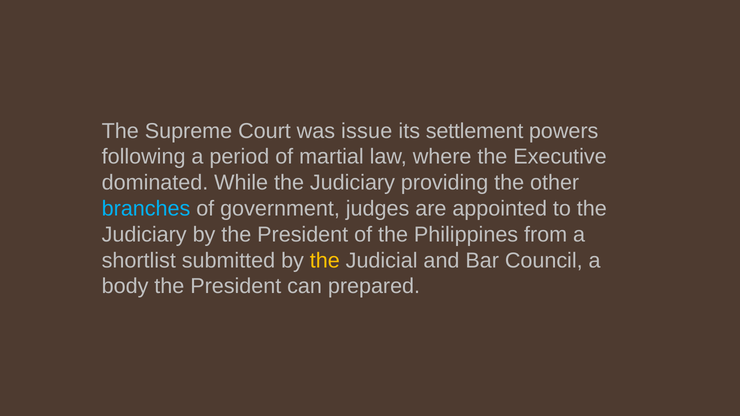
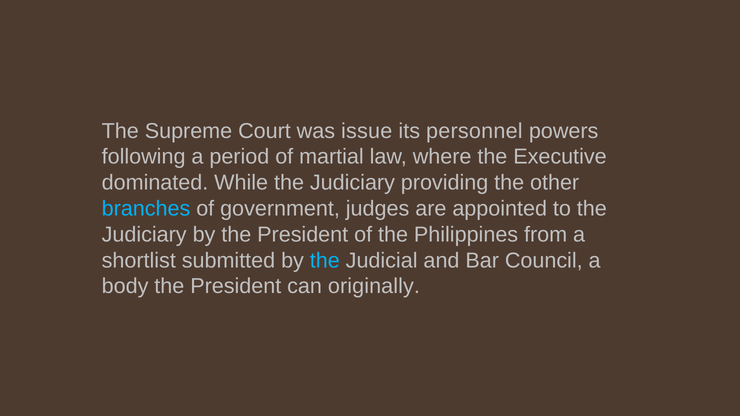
settlement: settlement -> personnel (474, 131)
the colour: yellow -> light blue (325, 261)
prepared: prepared -> originally (374, 286)
